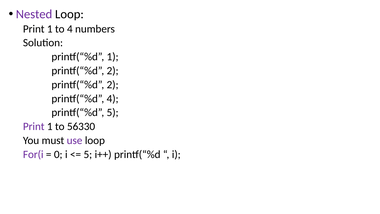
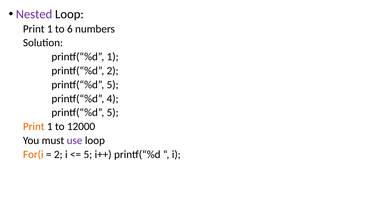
to 4: 4 -> 6 (70, 29)
2: 2 -> 5 (113, 85)
Print colour: purple -> orange (34, 126)
56330: 56330 -> 12000 (81, 126)
For(i colour: purple -> orange (33, 154)
0: 0 -> 2 (58, 154)
